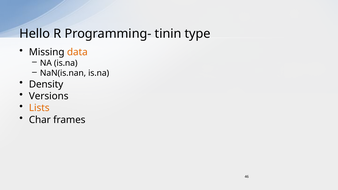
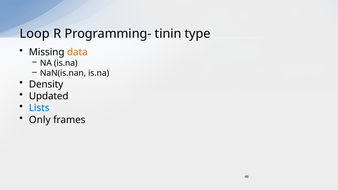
Hello: Hello -> Loop (35, 34)
Versions: Versions -> Updated (49, 96)
Lists colour: orange -> blue (39, 108)
Char: Char -> Only (40, 120)
